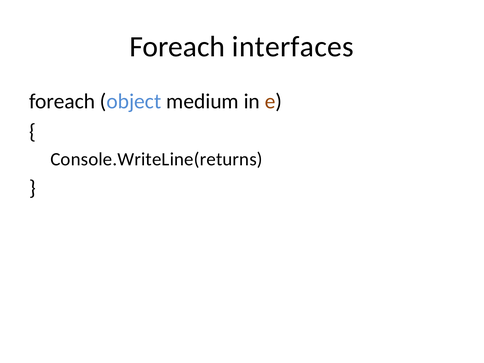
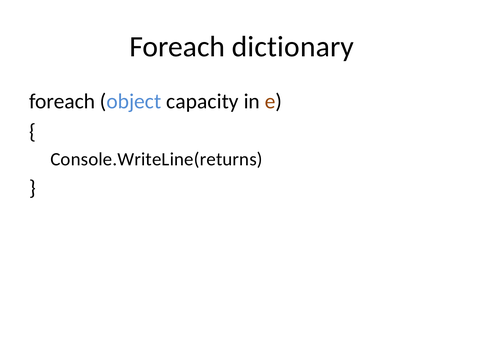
interfaces: interfaces -> dictionary (293, 47)
medium: medium -> capacity (202, 102)
